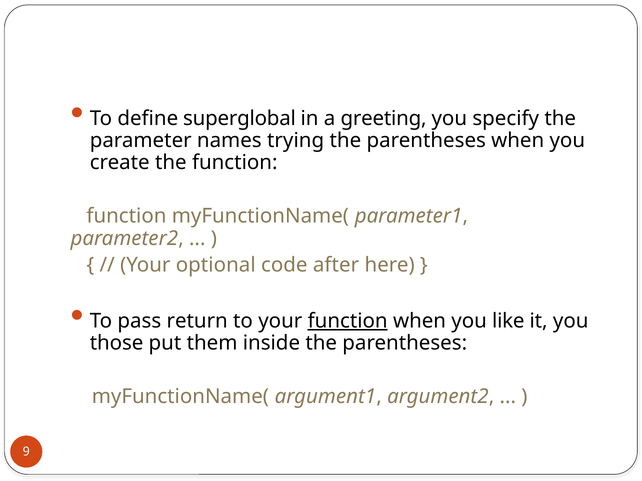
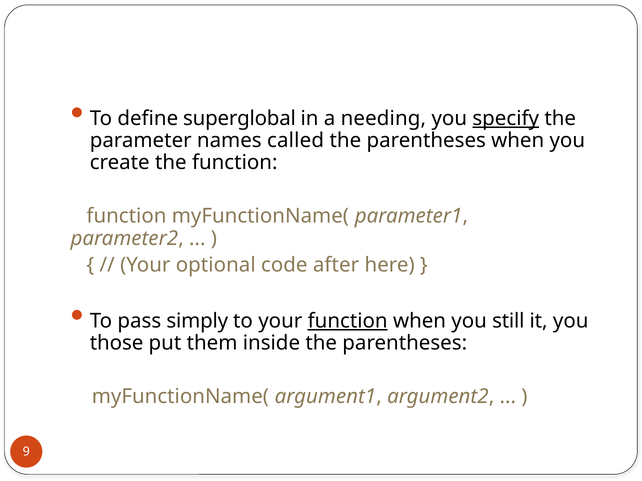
greeting: greeting -> needing (383, 119)
specify underline: none -> present (506, 119)
trying: trying -> called (296, 141)
return: return -> simply (197, 321)
like: like -> still (508, 321)
